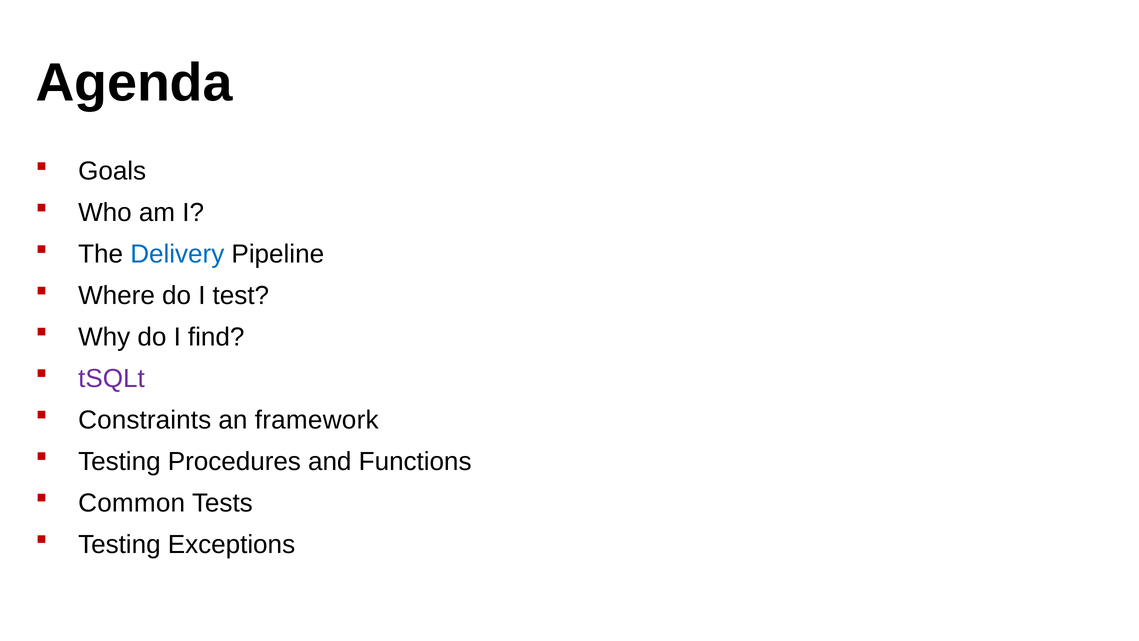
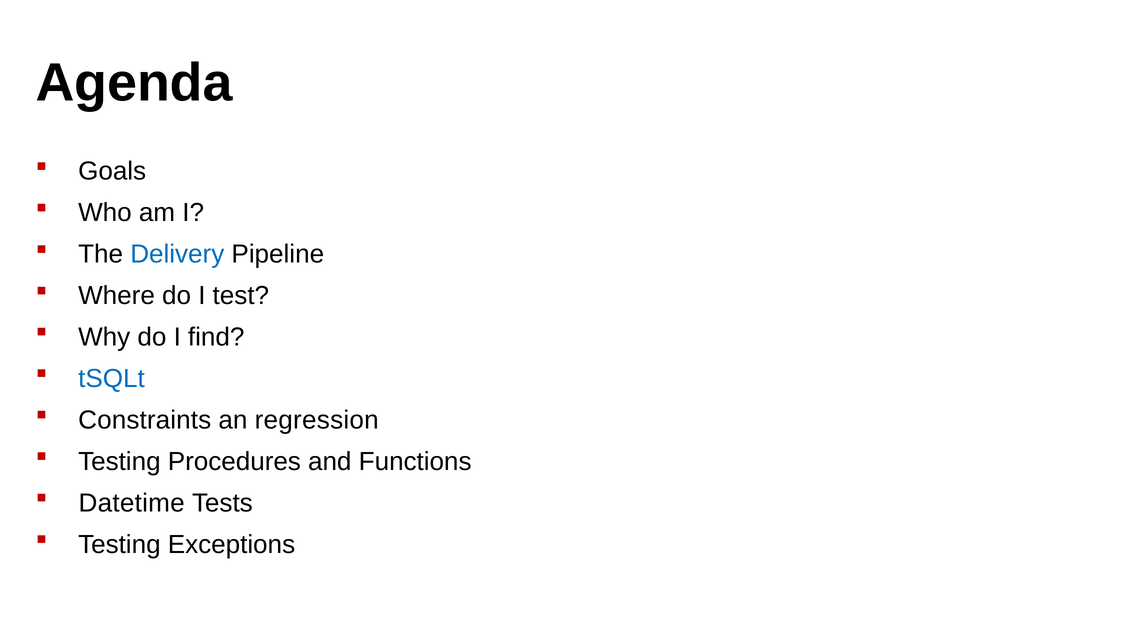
tSQLt colour: purple -> blue (112, 378)
framework: framework -> regression (317, 420)
Common: Common -> Datetime (132, 503)
